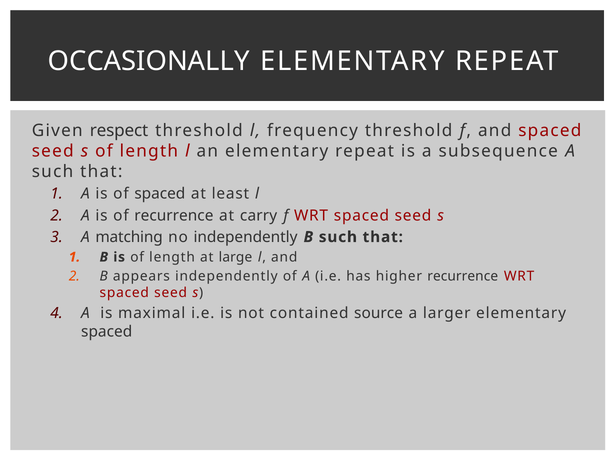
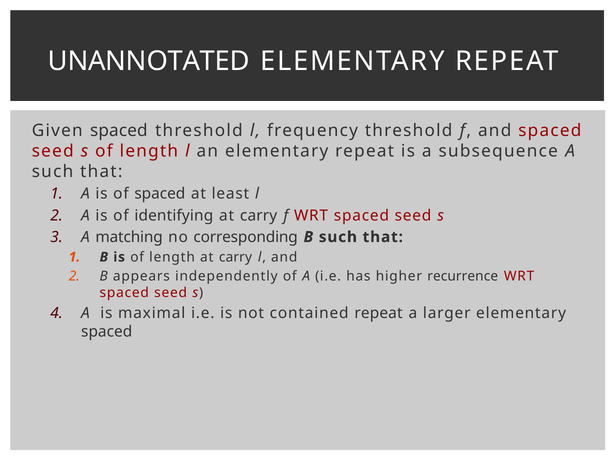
OCCASIONALLY: OCCASIONALLY -> UNANNOTATED (149, 61)
Given respect: respect -> spaced (119, 130)
of recurrence: recurrence -> identifying (174, 215)
no independently: independently -> corresponding (246, 237)
length at large: large -> carry (235, 257)
contained source: source -> repeat (379, 313)
